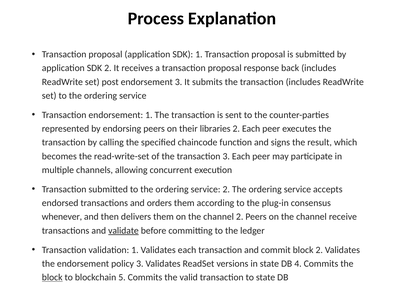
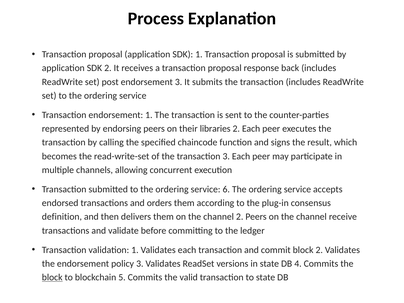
service 2: 2 -> 6 (226, 189)
whenever: whenever -> definition (62, 217)
validate underline: present -> none (123, 231)
